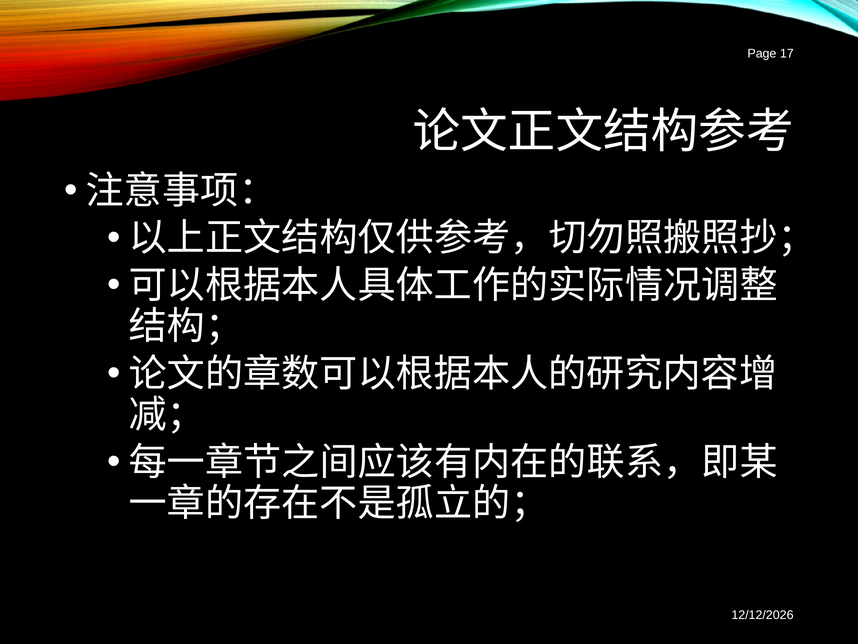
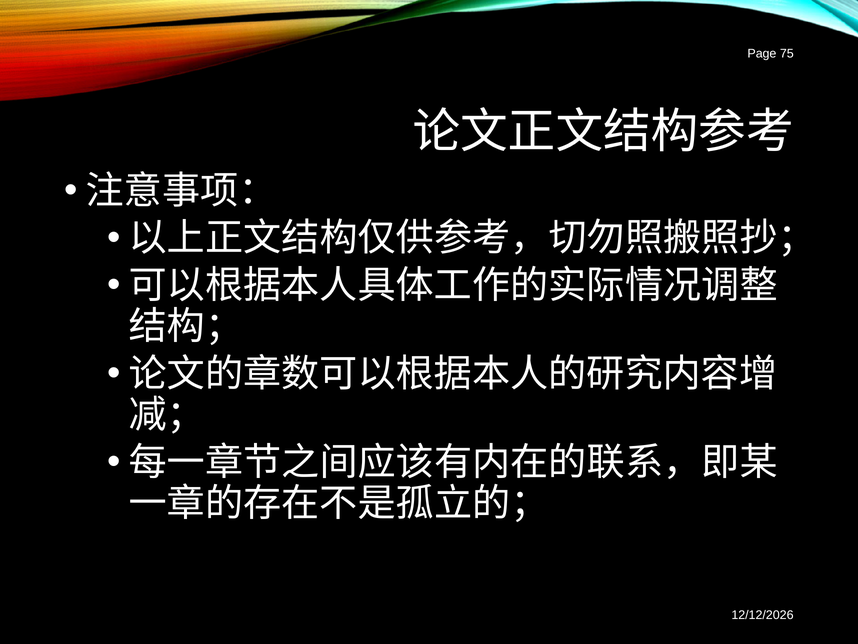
17: 17 -> 75 (787, 54)
